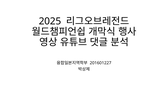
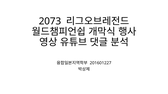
2025: 2025 -> 2073 (50, 21)
